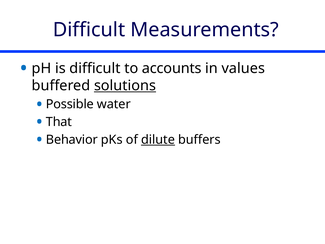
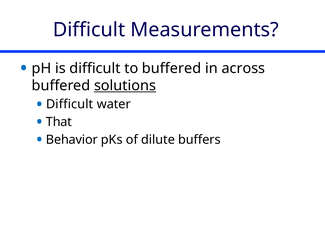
to accounts: accounts -> buffered (172, 68)
values: values -> across (243, 68)
Possible: Possible -> Difficult (70, 104)
dilute underline: present -> none (158, 140)
